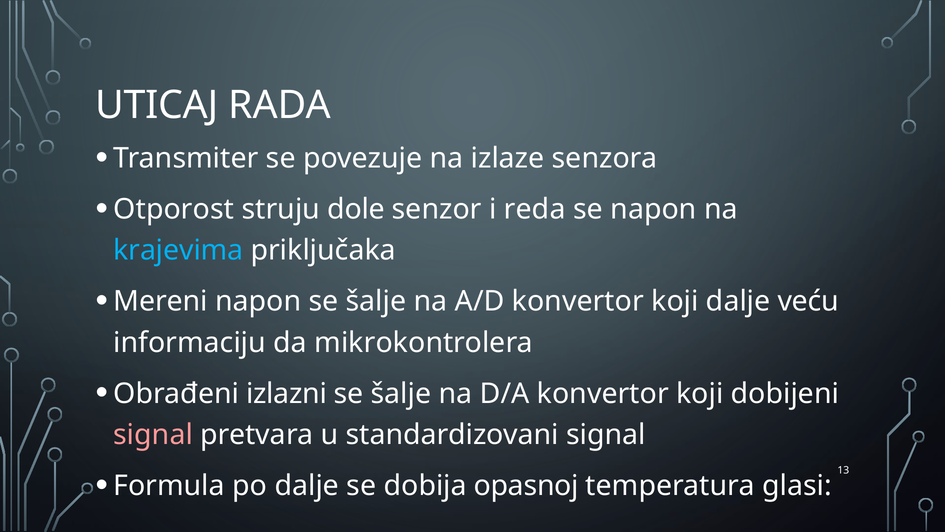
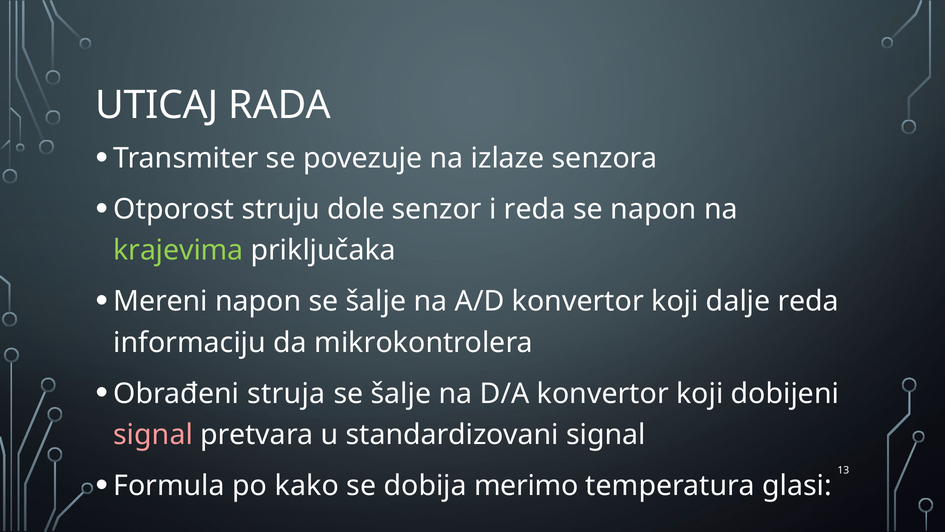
krajevima colour: light blue -> light green (178, 250)
dalje veću: veću -> reda (808, 301)
izlazni: izlazni -> struja (286, 393)
po dalje: dalje -> kako (307, 485)
opasnoj: opasnoj -> merimo (526, 485)
